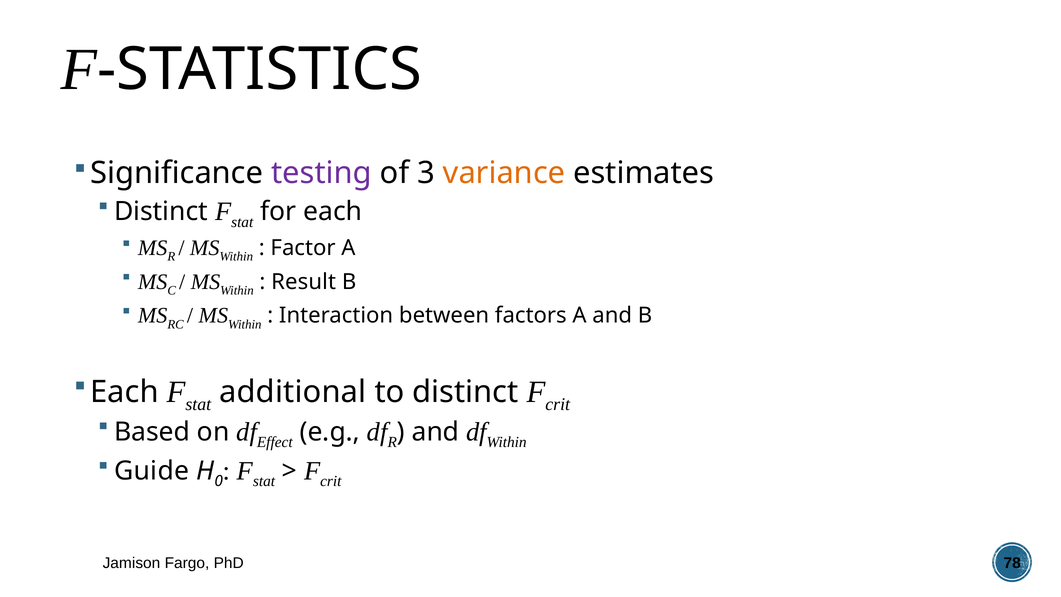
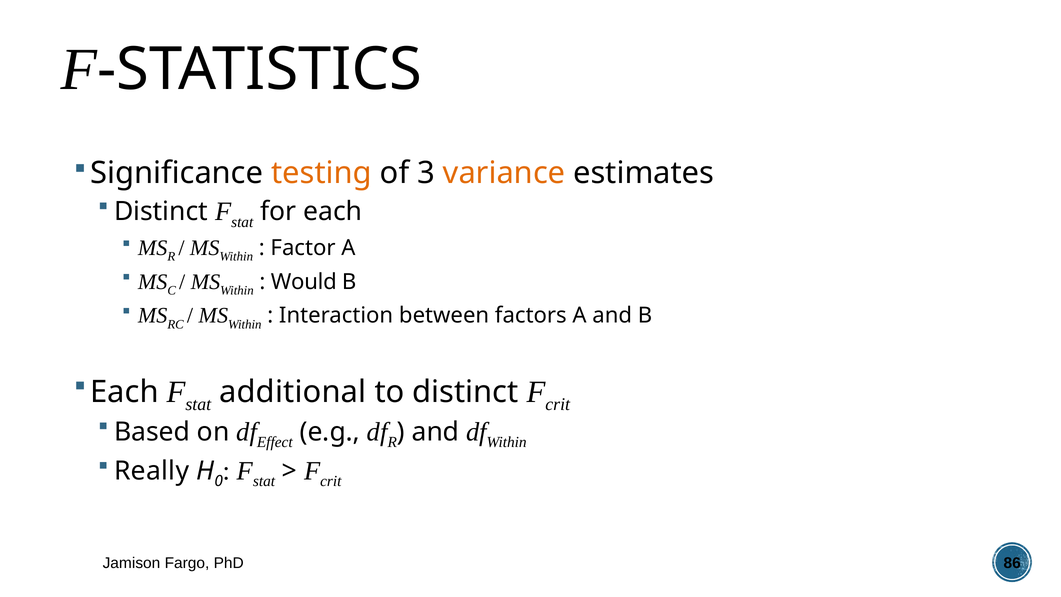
testing colour: purple -> orange (322, 173)
Result: Result -> Would (304, 282)
Guide: Guide -> Really (152, 471)
78: 78 -> 86 (1012, 563)
